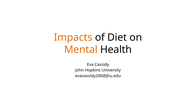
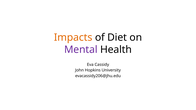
Mental colour: orange -> purple (81, 50)
